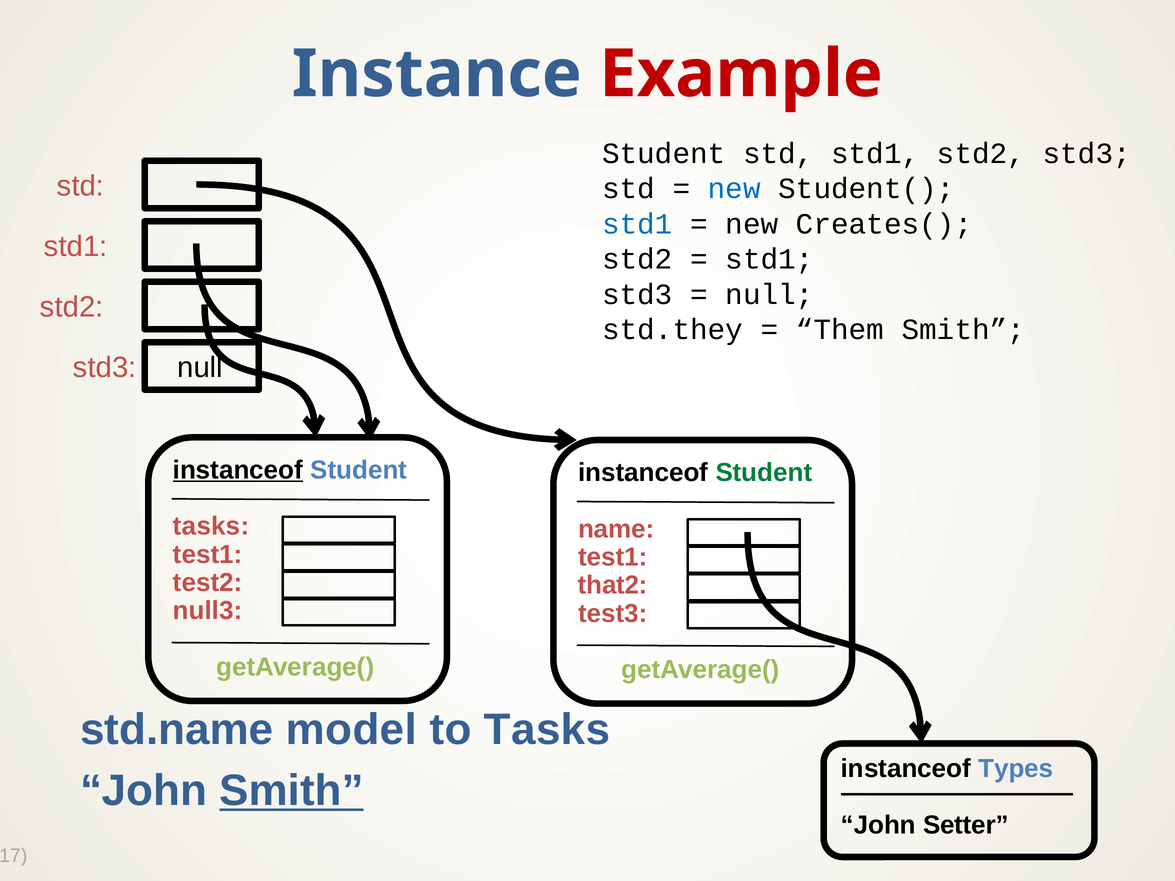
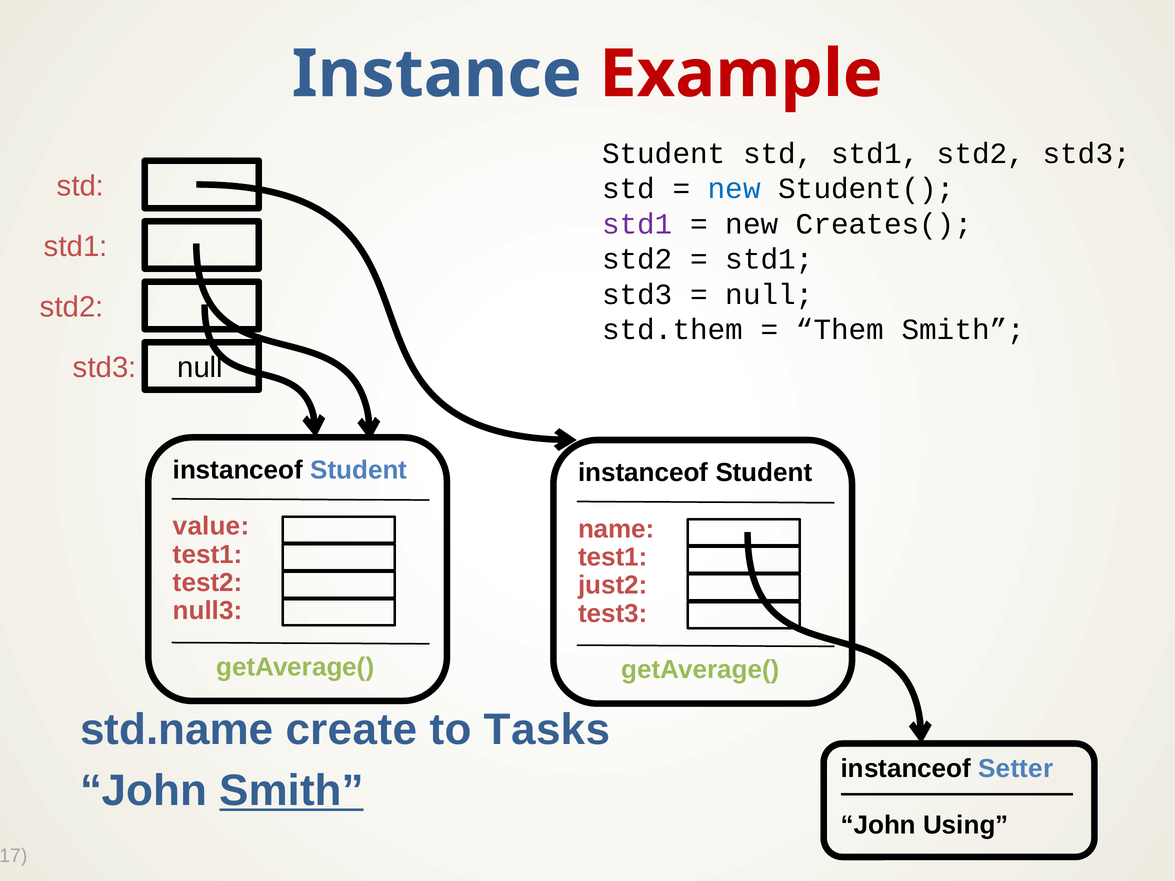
std1 colour: blue -> purple (637, 224)
std.they: std.they -> std.them (673, 330)
instanceof underline: present -> none (238, 470)
Student colour: green -> black (764, 473)
tasks: tasks -> value (211, 526)
that2: that2 -> just2 (613, 585)
model: model -> create (351, 730)
Types: Types -> Setter (1016, 769)
Setter: Setter -> Using (966, 825)
